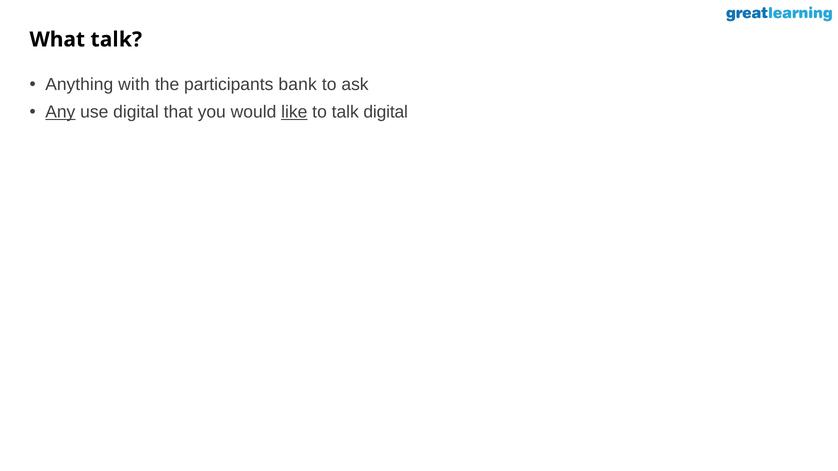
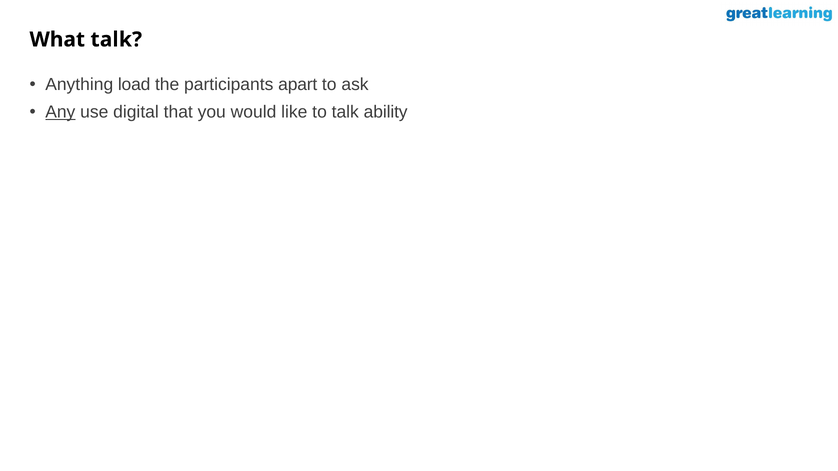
with: with -> load (134, 85)
bank: bank -> apart (298, 85)
like underline: present -> none (294, 112)
talk digital: digital -> ability (386, 112)
